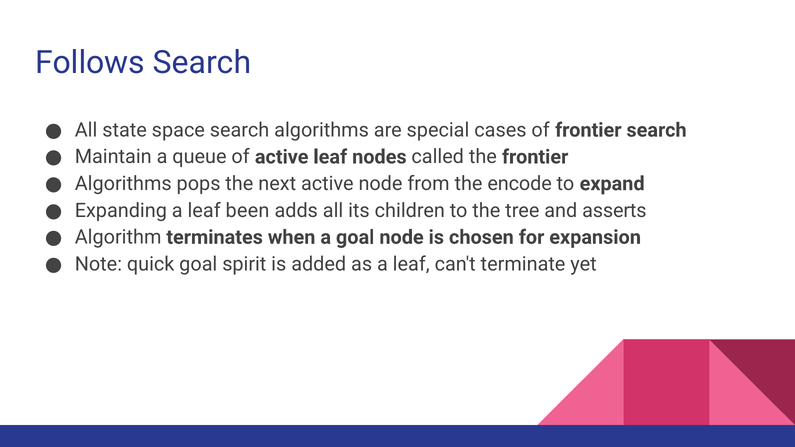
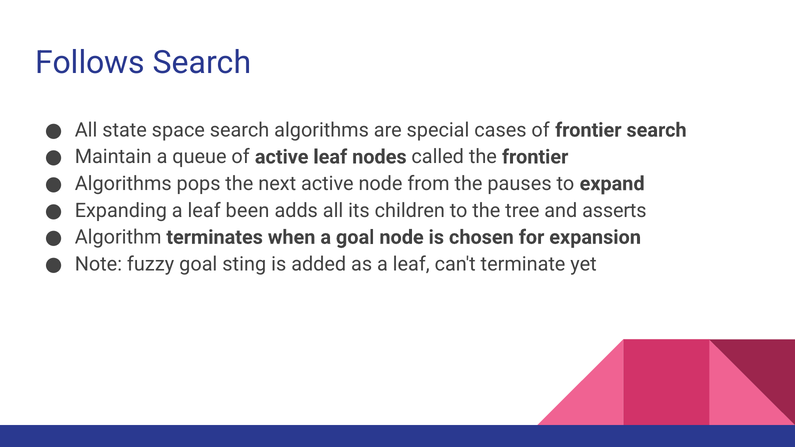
encode: encode -> pauses (520, 184)
quick: quick -> fuzzy (151, 264)
spirit: spirit -> sting (244, 264)
